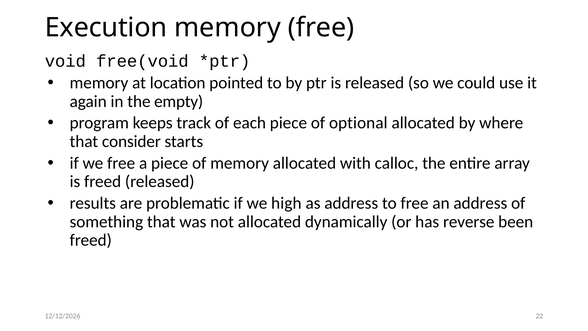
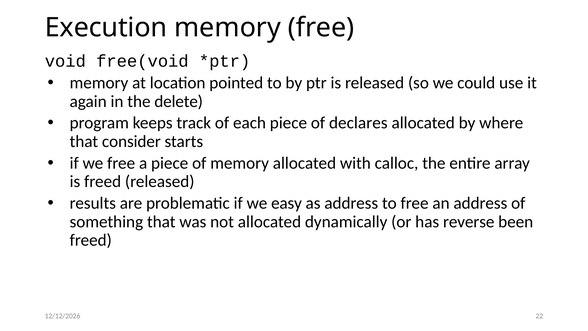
empty: empty -> delete (179, 101)
optional: optional -> declares (358, 123)
high: high -> easy (286, 203)
